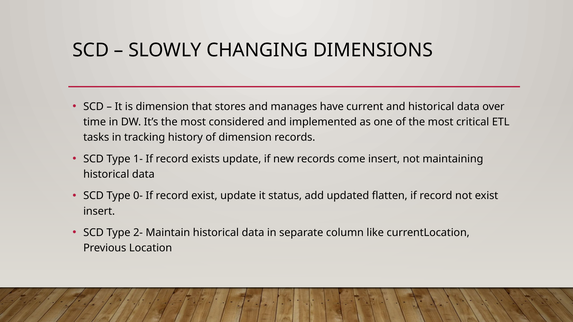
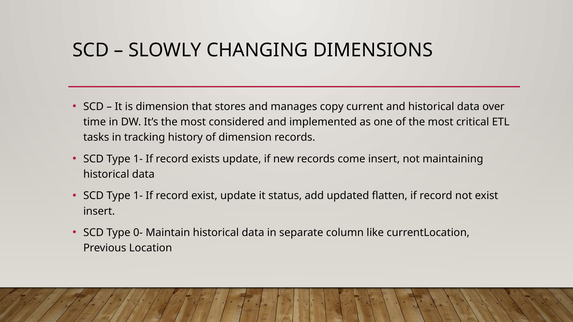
have: have -> copy (332, 107)
0-: 0- -> 1- (138, 196)
2-: 2- -> 0- (138, 233)
